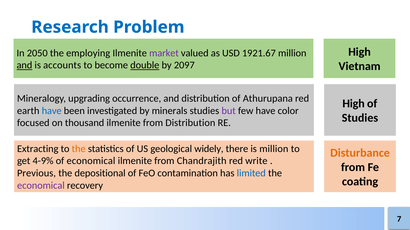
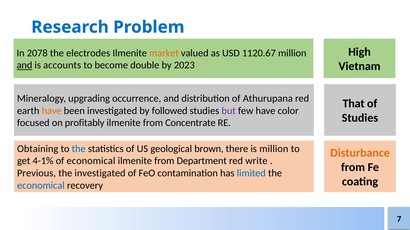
2050: 2050 -> 2078 (37, 53)
employing: employing -> electrodes (88, 53)
market colour: purple -> orange (164, 53)
1921.67: 1921.67 -> 1120.67 (259, 53)
double underline: present -> none (145, 65)
2097: 2097 -> 2023 (184, 65)
High: High -> That (354, 104)
have colour: blue -> orange (52, 111)
minerals: minerals -> followed (170, 111)
thousand: thousand -> profitably (85, 123)
from Distribution: Distribution -> Concentrate (190, 123)
Extracting: Extracting -> Obtaining (38, 149)
the colour: orange -> blue (79, 149)
widely: widely -> brown (209, 149)
4-9%: 4-9% -> 4-1% (43, 161)
Chandrajith: Chandrajith -> Department (202, 161)
the depositional: depositional -> investigated (100, 174)
economical colour: purple -> blue (41, 186)
